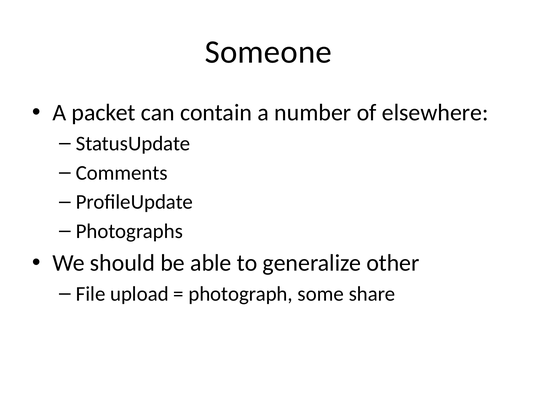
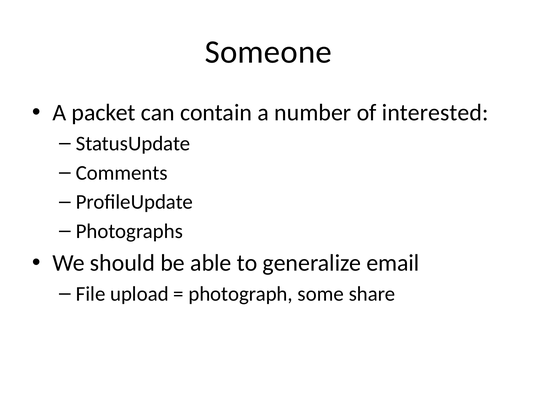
elsewhere: elsewhere -> interested (435, 113)
other: other -> email (393, 263)
